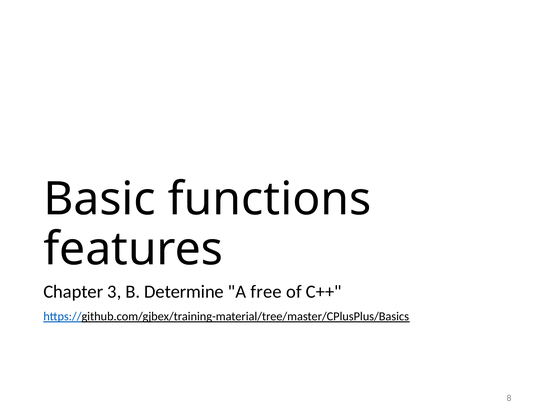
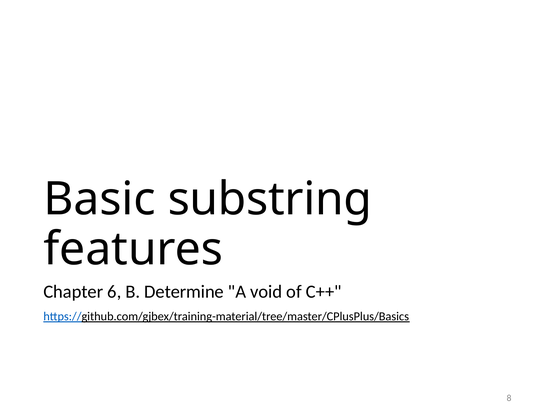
functions: functions -> substring (270, 199)
3: 3 -> 6 (114, 291)
free: free -> void (266, 291)
